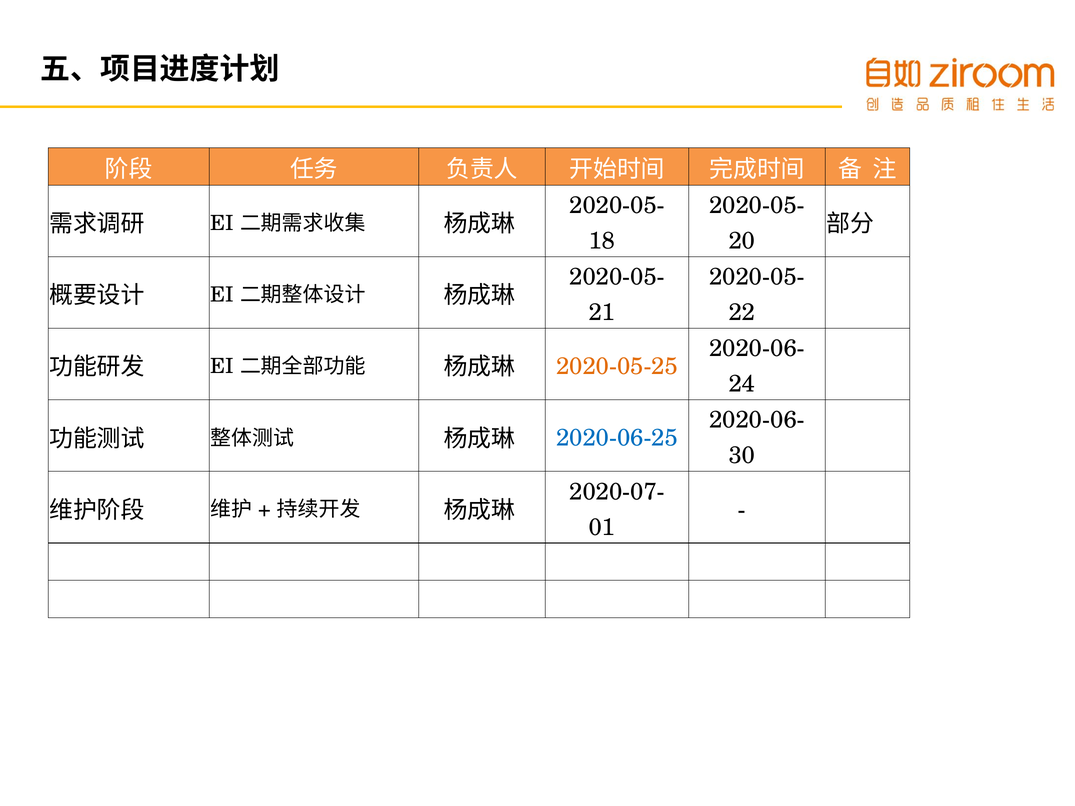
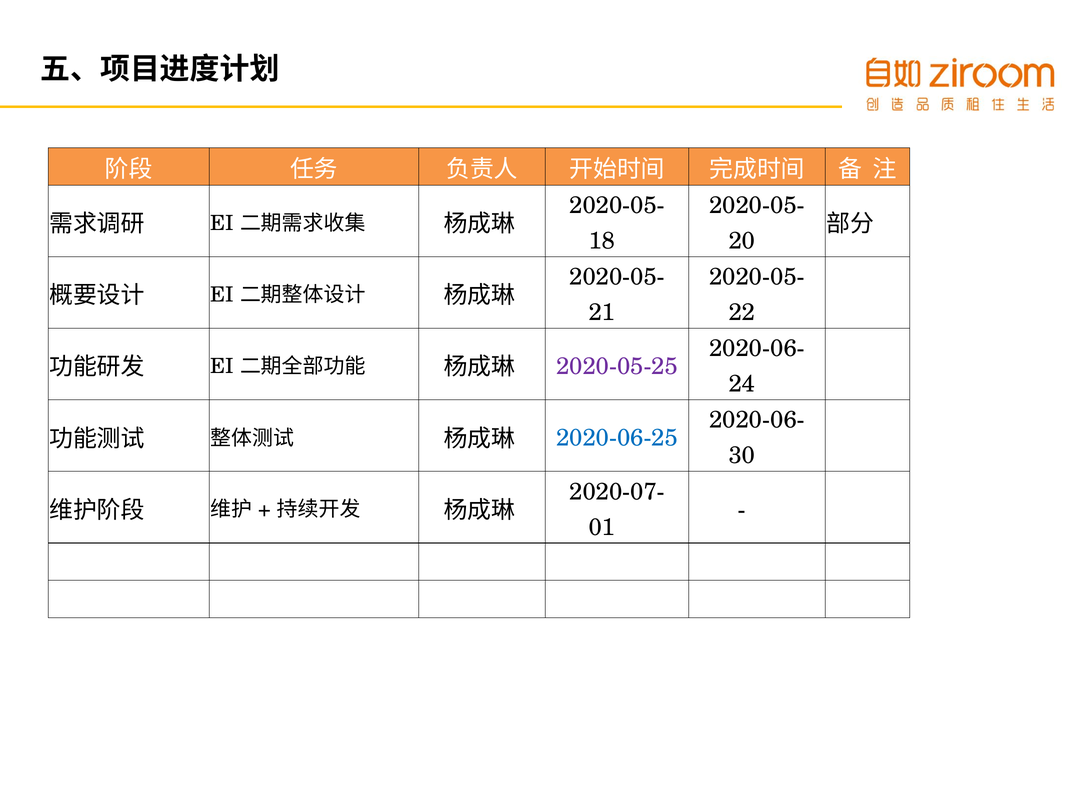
2020-05-25 colour: orange -> purple (617, 366)
